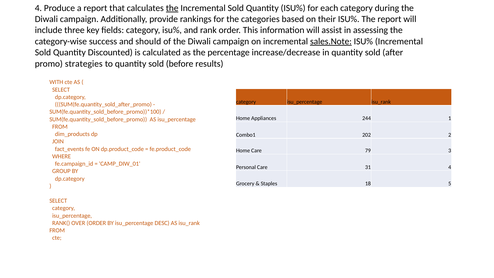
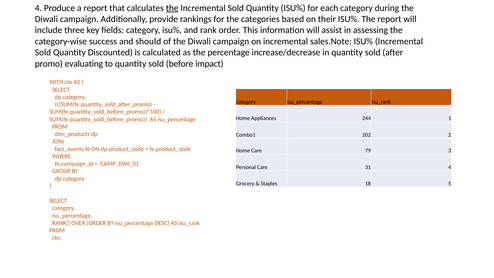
sales.Note underline: present -> none (331, 41)
strategies: strategies -> evaluating (84, 64)
results: results -> impact (209, 64)
